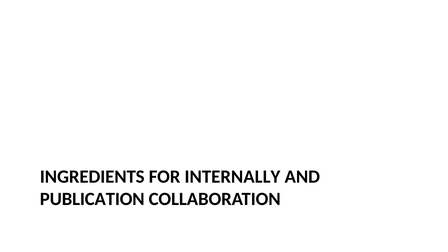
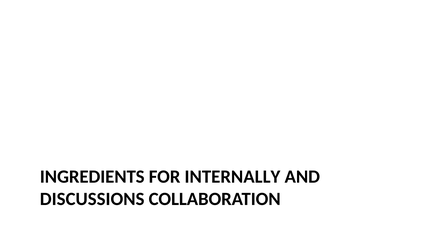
PUBLICATION: PUBLICATION -> DISCUSSIONS (92, 199)
